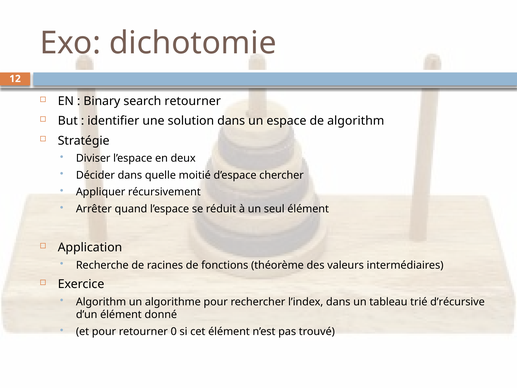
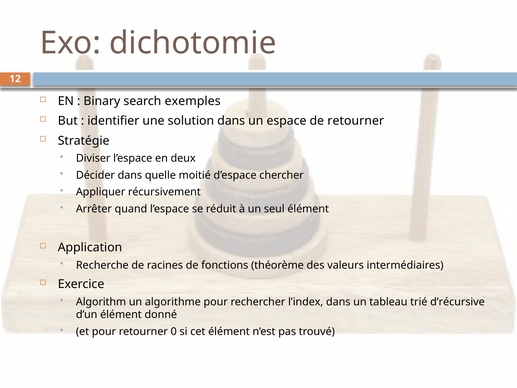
search retourner: retourner -> exemples (193, 101)
de algorithm: algorithm -> retourner (356, 121)
